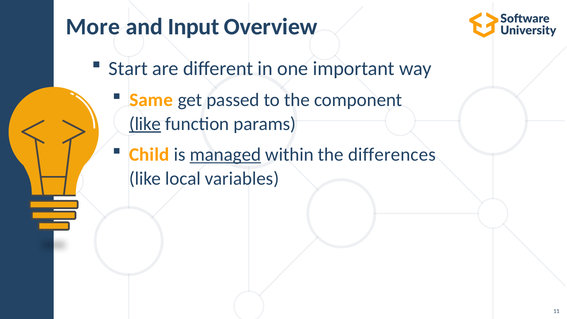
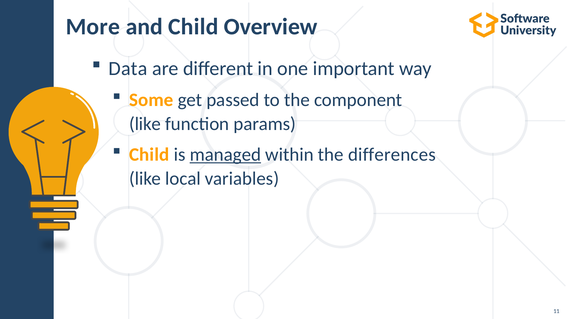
and Input: Input -> Child (193, 27)
Start: Start -> Data (128, 68)
Same: Same -> Some (151, 100)
like underline: present -> none (145, 124)
